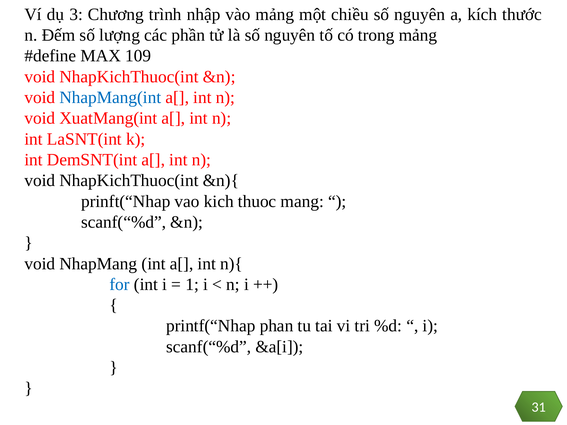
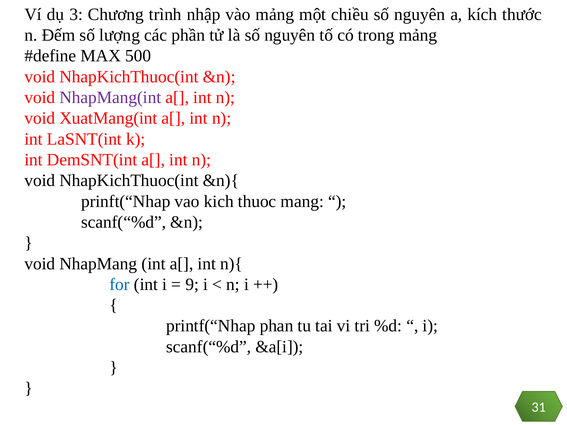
109: 109 -> 500 (138, 56)
NhapMang(int colour: blue -> purple (110, 98)
1: 1 -> 9 (192, 285)
